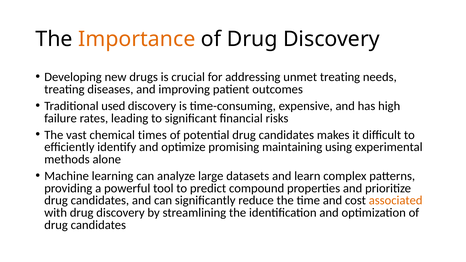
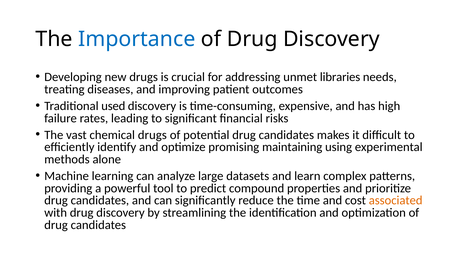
Importance colour: orange -> blue (137, 39)
unmet treating: treating -> libraries (340, 77)
chemical times: times -> drugs (152, 135)
